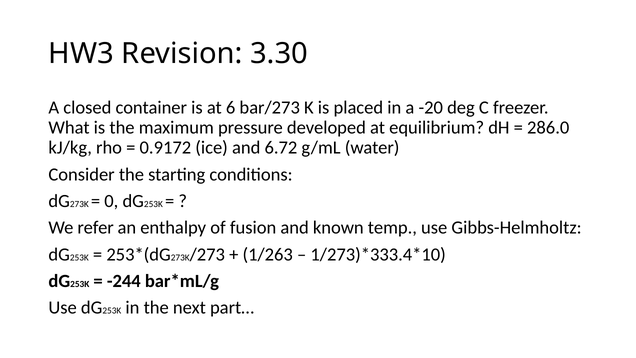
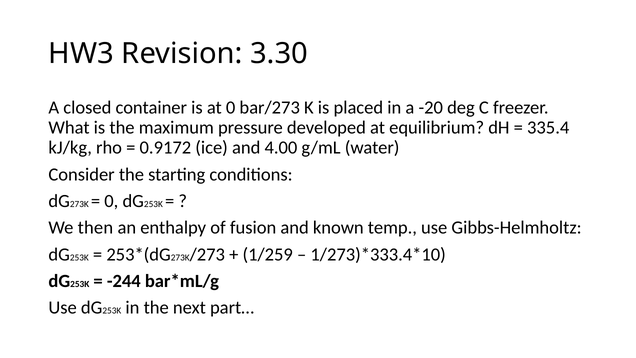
at 6: 6 -> 0 (231, 108)
286.0: 286.0 -> 335.4 (548, 128)
6.72: 6.72 -> 4.00 (281, 148)
refer: refer -> then (95, 228)
1/263: 1/263 -> 1/259 (268, 254)
